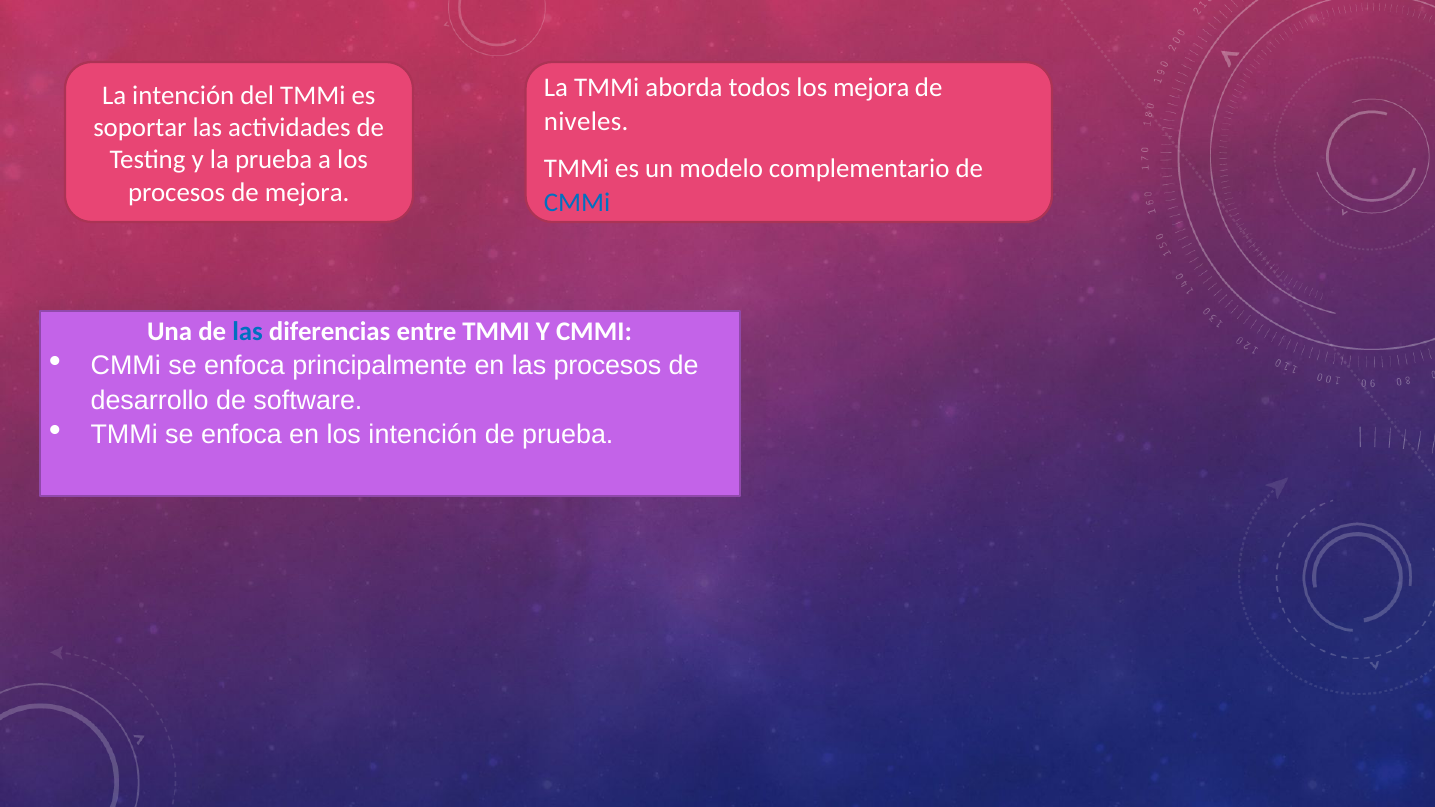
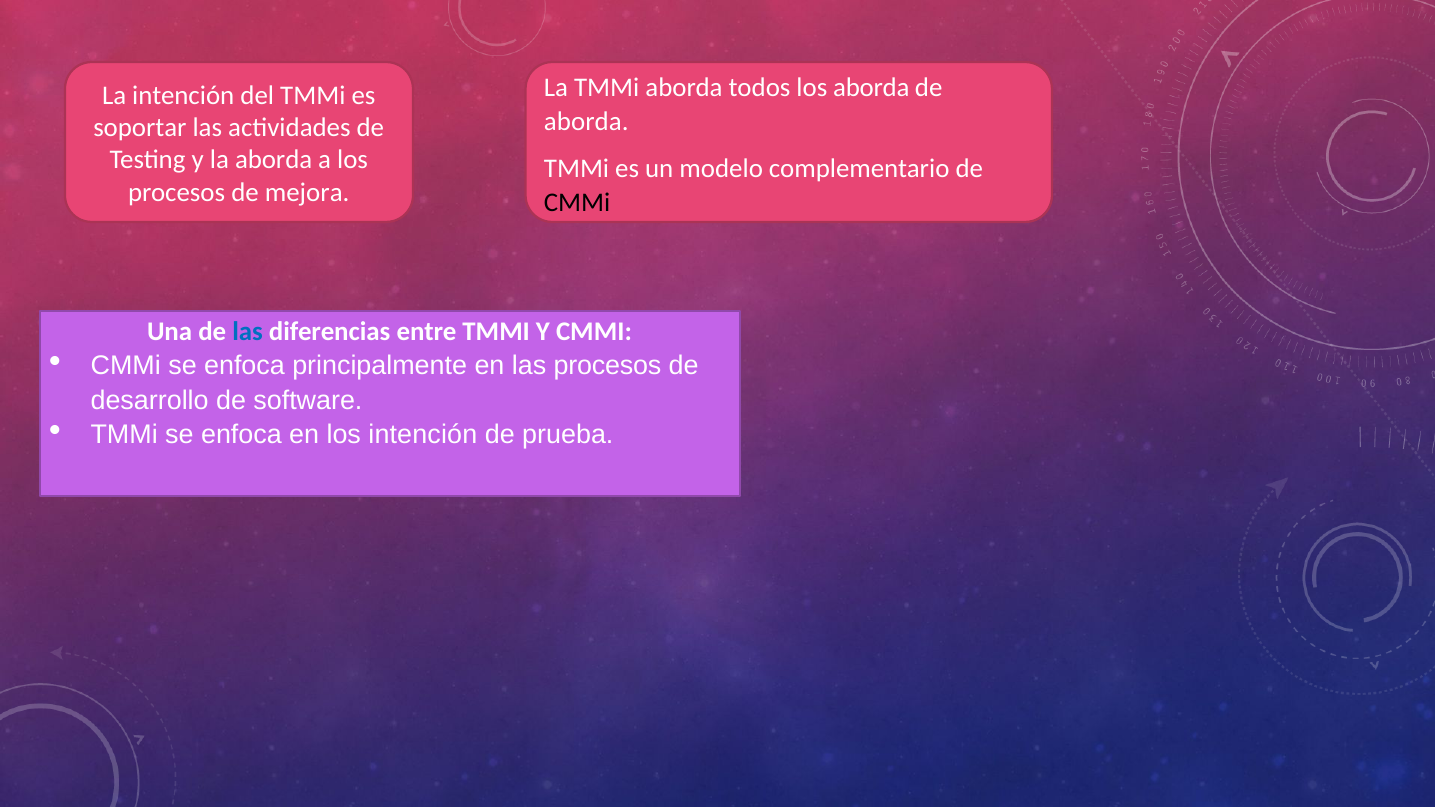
los mejora: mejora -> aborda (871, 87)
niveles: niveles -> aborda (586, 122)
la prueba: prueba -> aborda (274, 160)
CMMi colour: blue -> black (577, 203)
